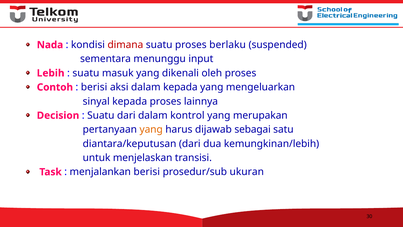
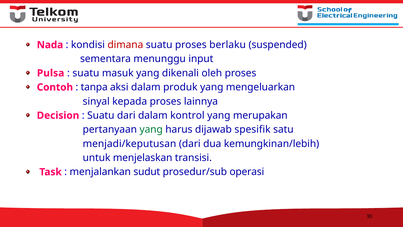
Lebih: Lebih -> Pulsa (51, 73)
berisi: berisi -> tanpa (94, 87)
dalam kepada: kepada -> produk (180, 87)
yang colour: orange -> green (151, 129)
sebagai: sebagai -> spesifik (253, 129)
diantara/keputusan: diantara/keputusan -> menjadi/keputusan (129, 144)
menjalankan berisi: berisi -> sudut (147, 172)
ukuran: ukuran -> operasi (247, 172)
